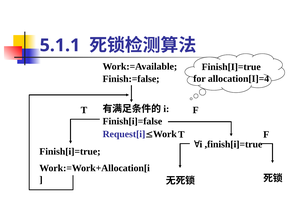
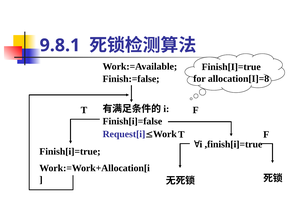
5.1.1: 5.1.1 -> 9.8.1 (60, 45)
allocation[I]=4: allocation[I]=4 -> allocation[I]=8 (239, 79)
